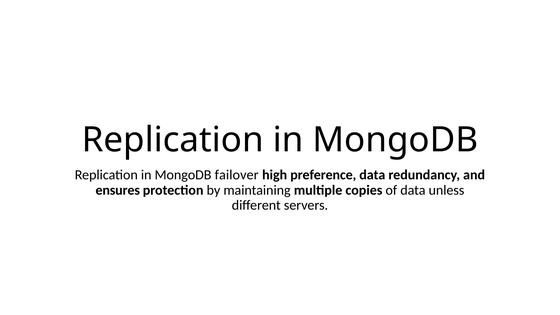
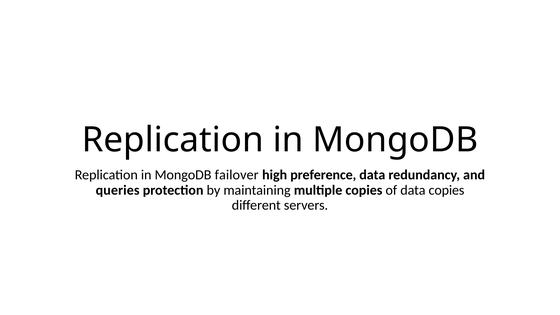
ensures: ensures -> queries (118, 190)
data unless: unless -> copies (447, 190)
